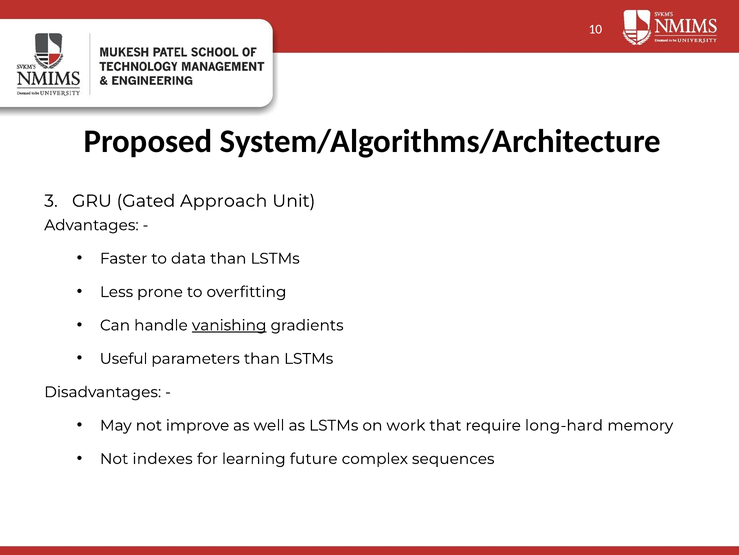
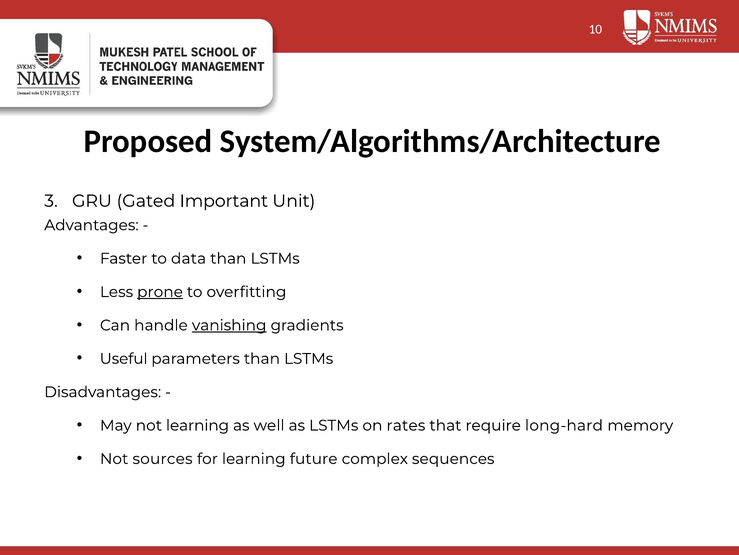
Approach: Approach -> Important (224, 201)
prone underline: none -> present (160, 292)
not improve: improve -> learning (198, 425)
work: work -> rates (406, 425)
indexes: indexes -> sources (163, 458)
